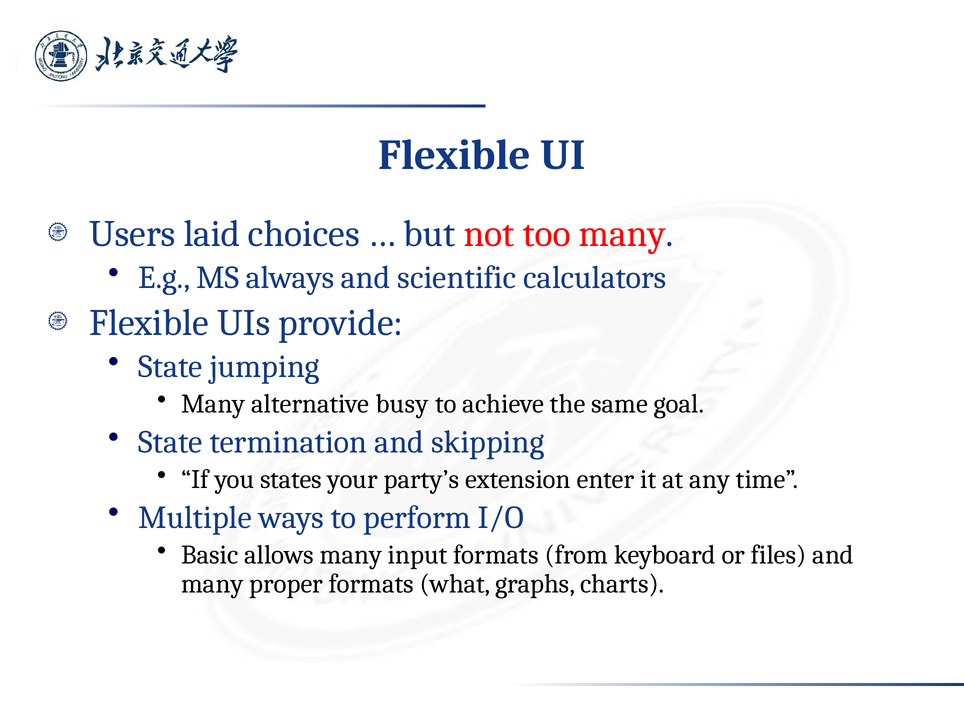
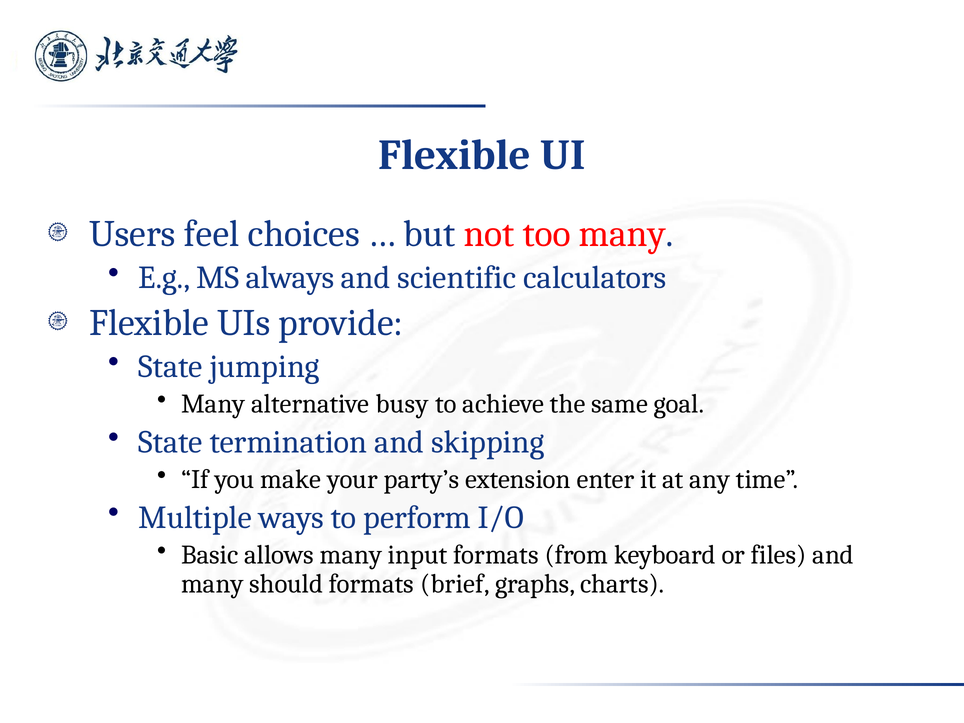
laid: laid -> feel (212, 234)
states: states -> make (291, 479)
proper: proper -> should (286, 584)
what: what -> brief (455, 584)
